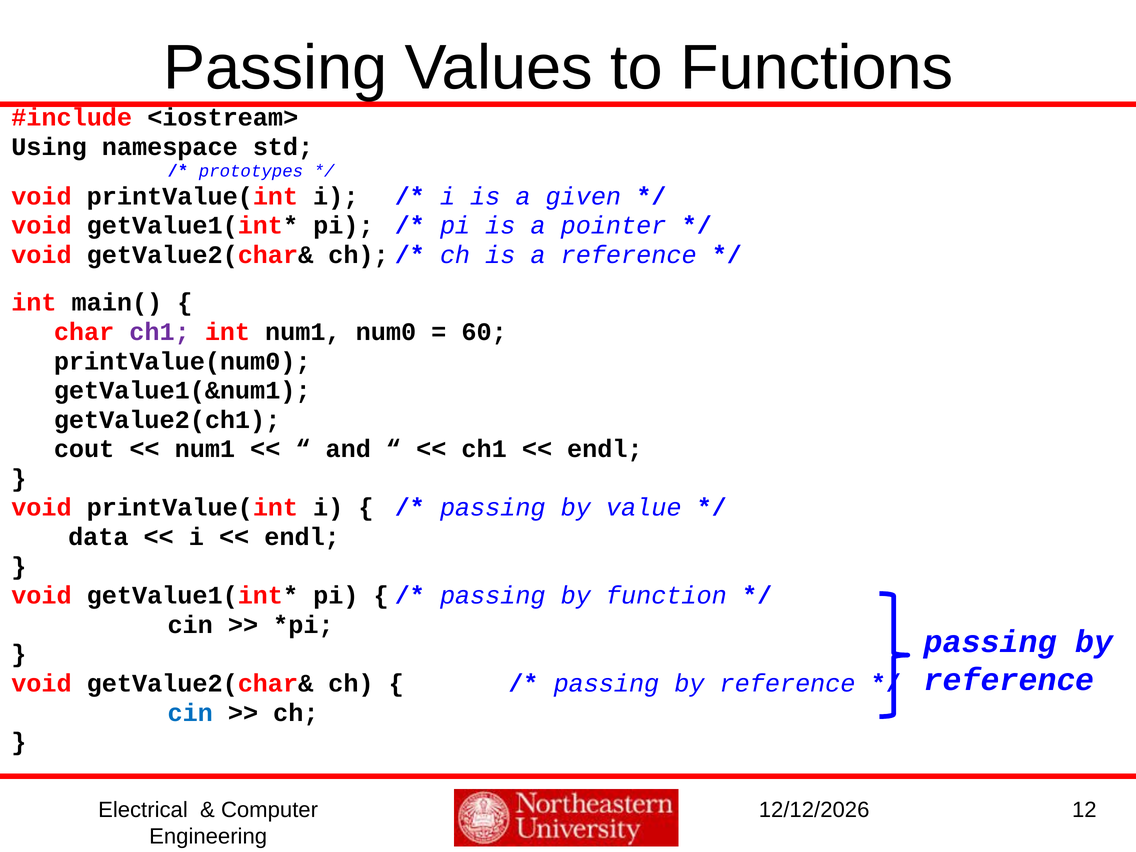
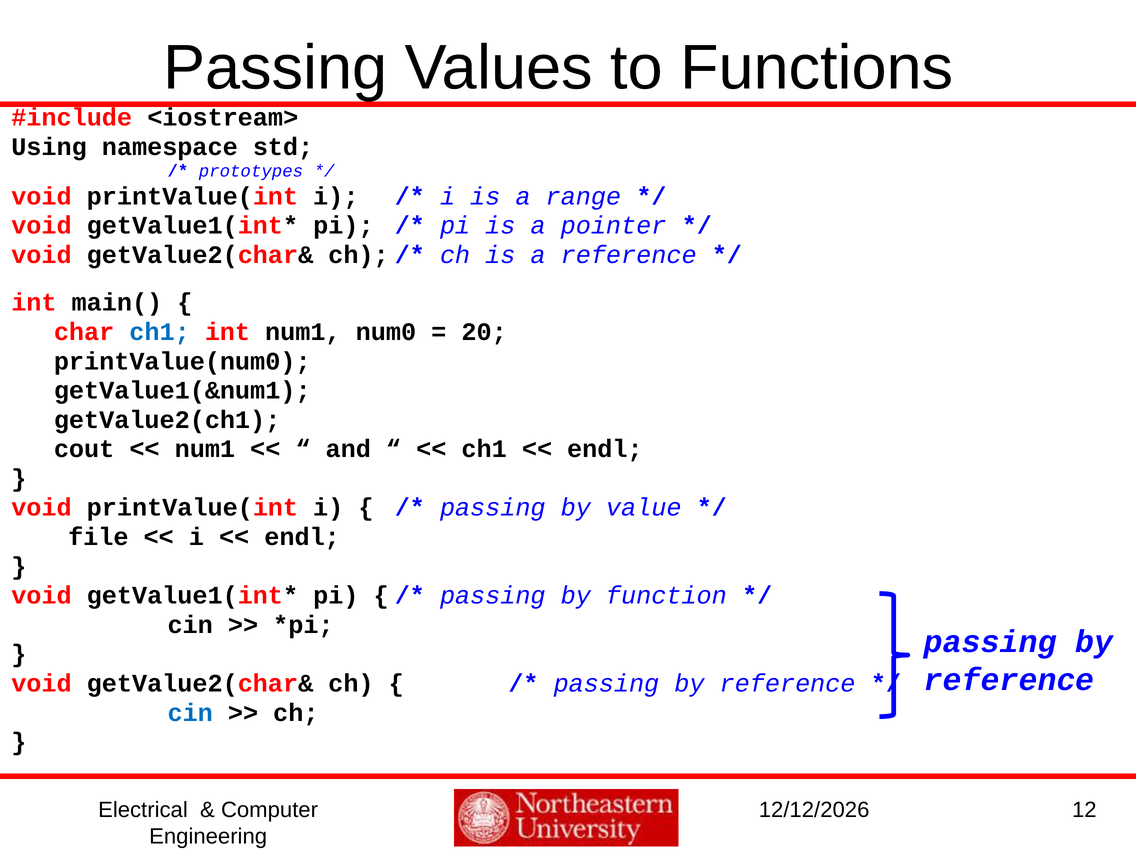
given: given -> range (583, 196)
ch1 colour: purple -> blue (160, 332)
60: 60 -> 20 (484, 332)
data: data -> file (98, 537)
